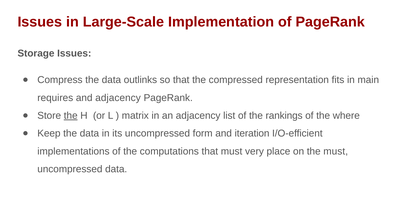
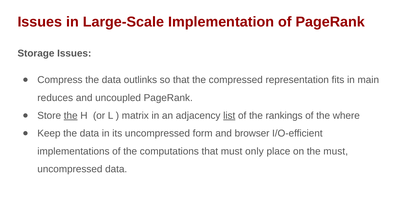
requires: requires -> reduces (55, 98)
and adjacency: adjacency -> uncoupled (118, 98)
list underline: none -> present (229, 116)
iteration: iteration -> browser (252, 134)
very: very -> only (254, 152)
